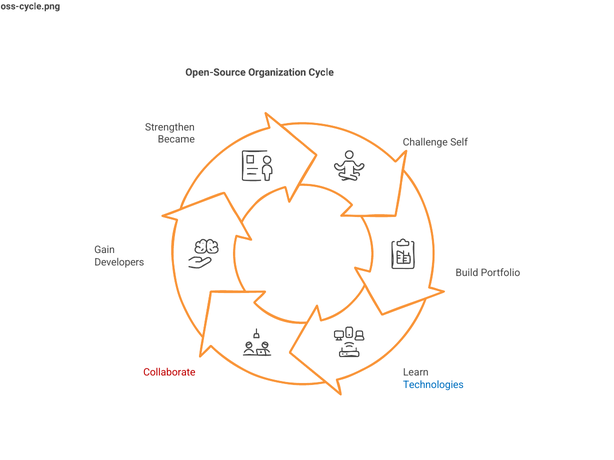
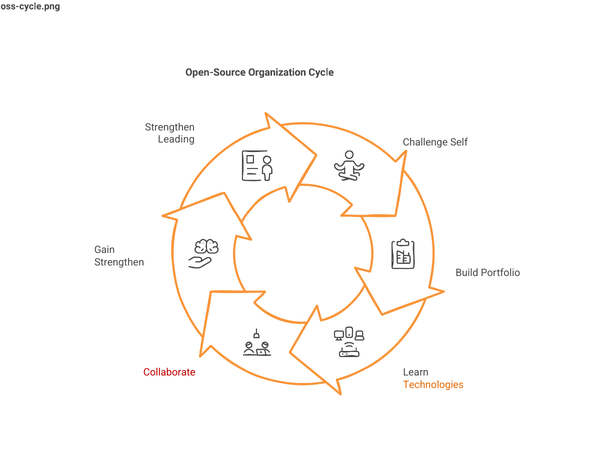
Became: Became -> Leading (176, 140)
Developers: Developers -> Strengthen (119, 263)
Technologies colour: blue -> orange (433, 385)
